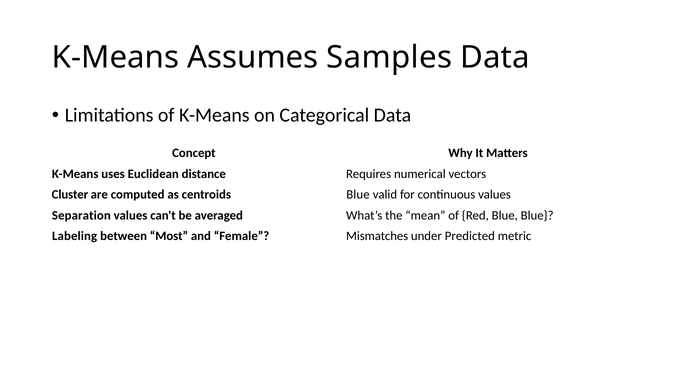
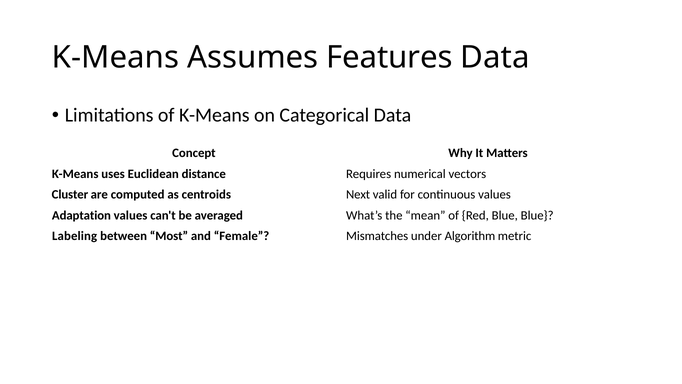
Samples: Samples -> Features (389, 57)
centroids Blue: Blue -> Next (358, 194)
Separation: Separation -> Adaptation (81, 215)
Predicted: Predicted -> Algorithm (470, 236)
